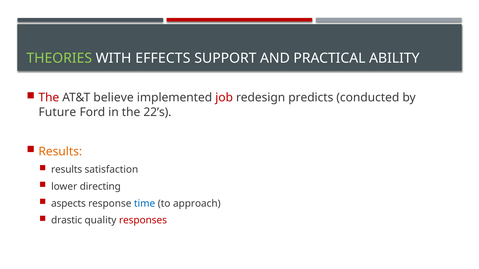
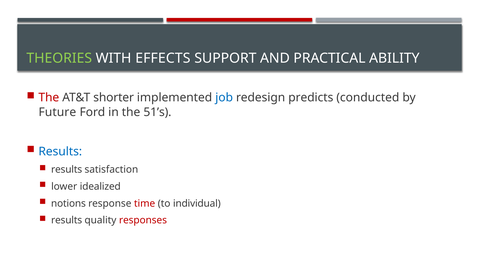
believe: believe -> shorter (114, 98)
job colour: red -> blue (224, 98)
22’s: 22’s -> 51’s (157, 112)
Results colour: orange -> blue (60, 152)
directing: directing -> idealized (100, 187)
aspects: aspects -> notions (68, 204)
time colour: blue -> red (145, 204)
approach: approach -> individual (197, 204)
drastic: drastic -> results (67, 221)
